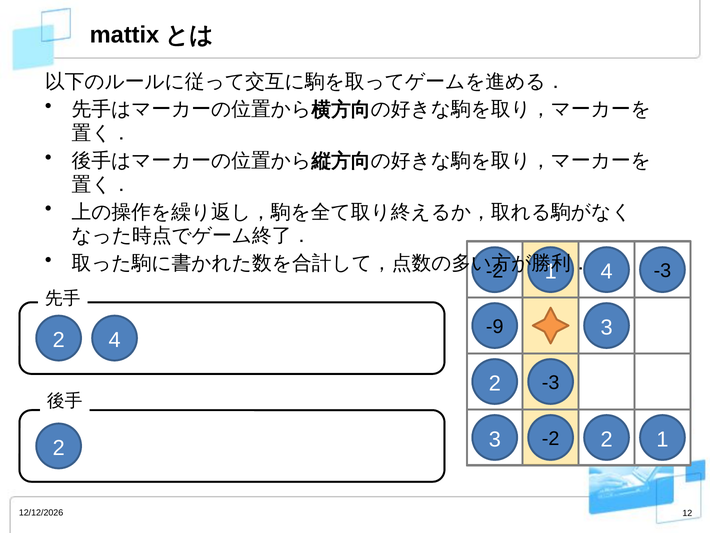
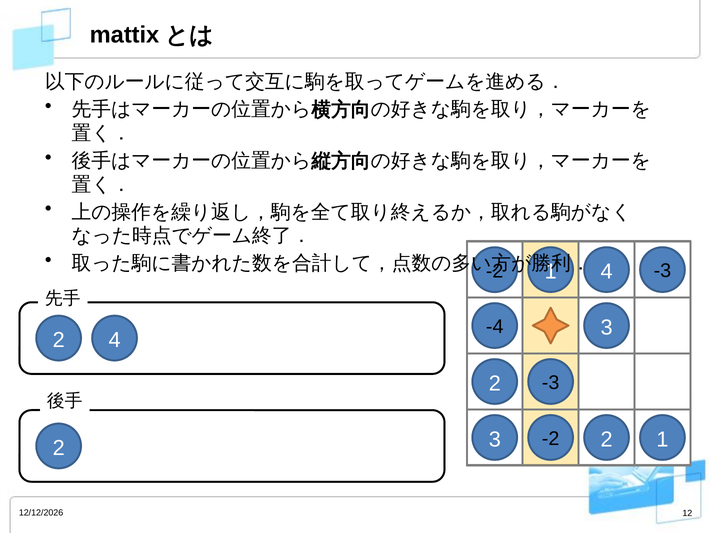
-9: -9 -> -4 (495, 327)
